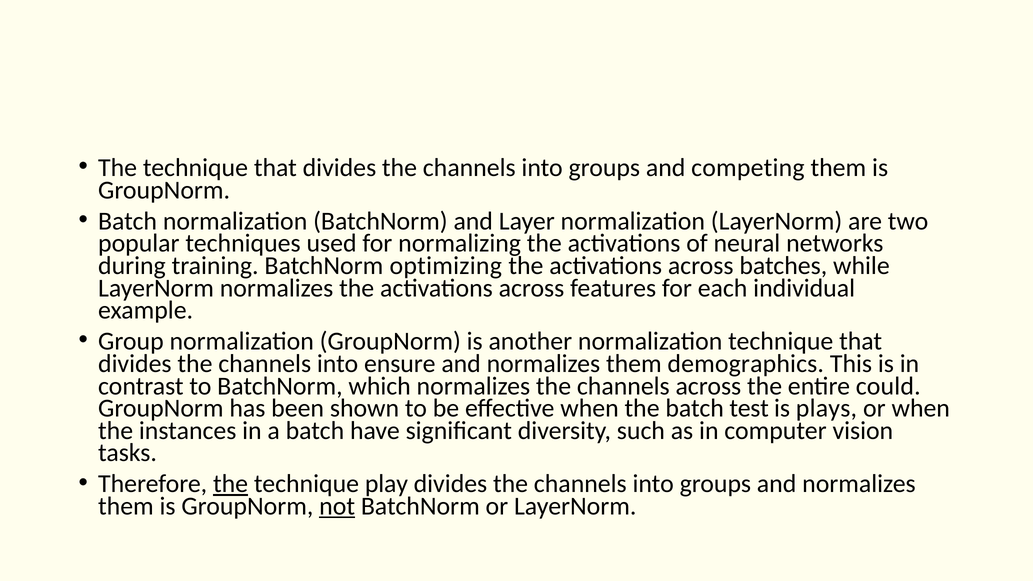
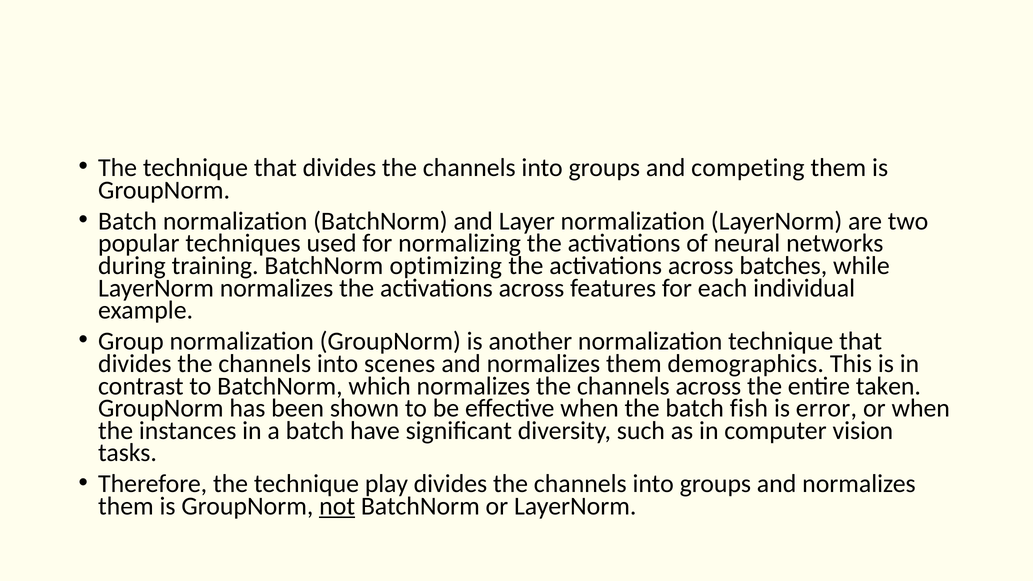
ensure: ensure -> scenes (400, 364)
could: could -> taken (888, 386)
test: test -> fish (749, 408)
plays: plays -> error (826, 408)
the underline: present -> none (231, 484)
